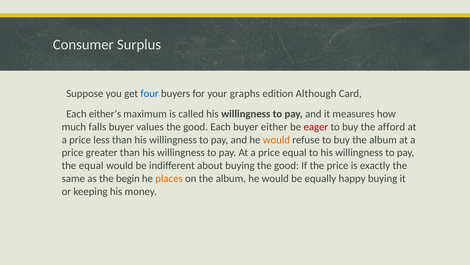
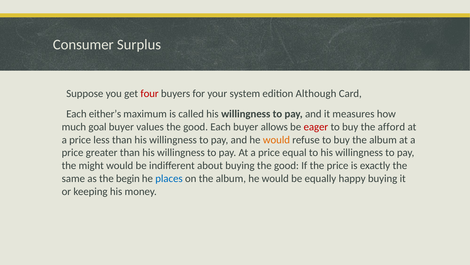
four colour: blue -> red (150, 93)
graphs: graphs -> system (245, 93)
falls: falls -> goal (97, 127)
either: either -> allows (274, 127)
the equal: equal -> might (91, 165)
places colour: orange -> blue (169, 178)
